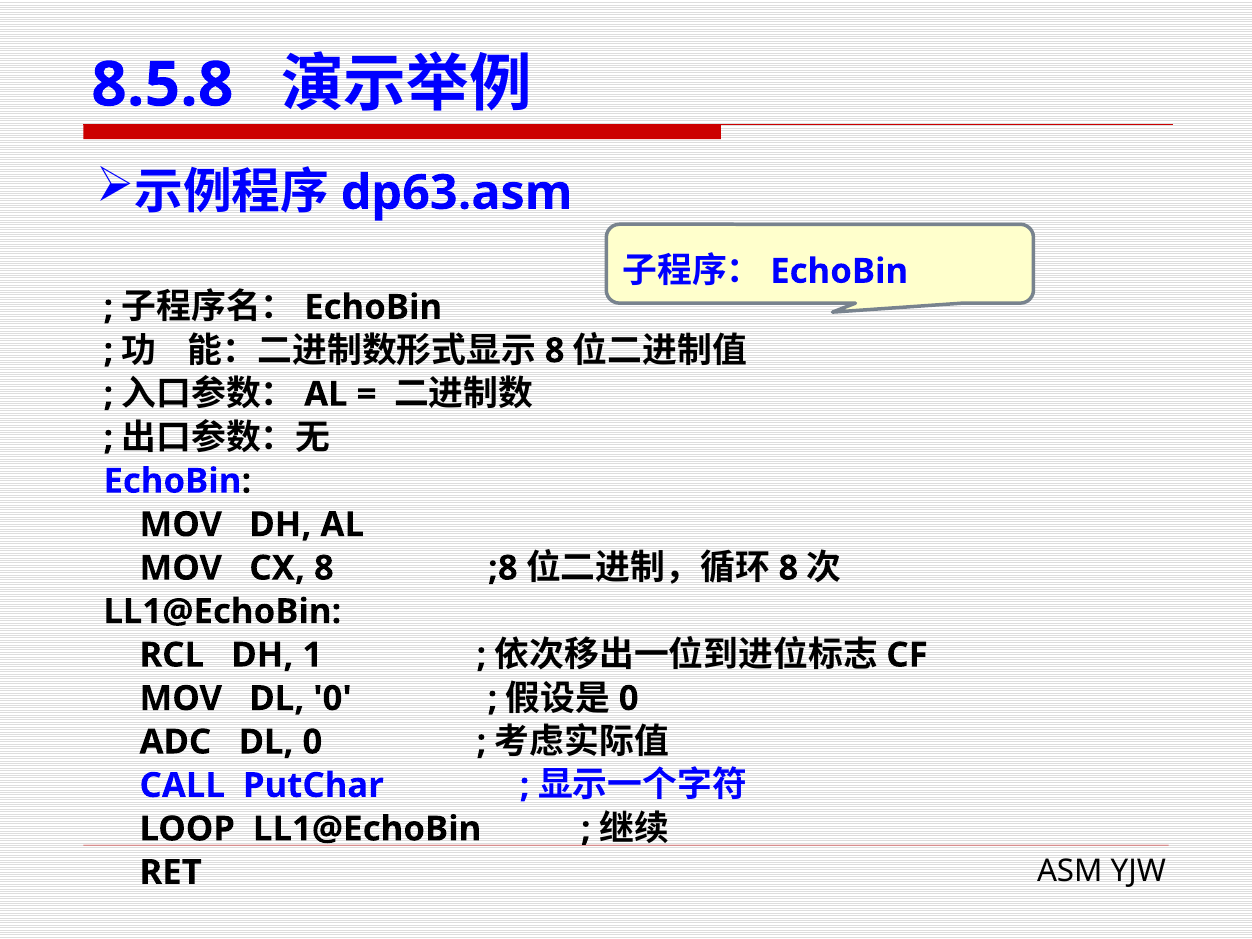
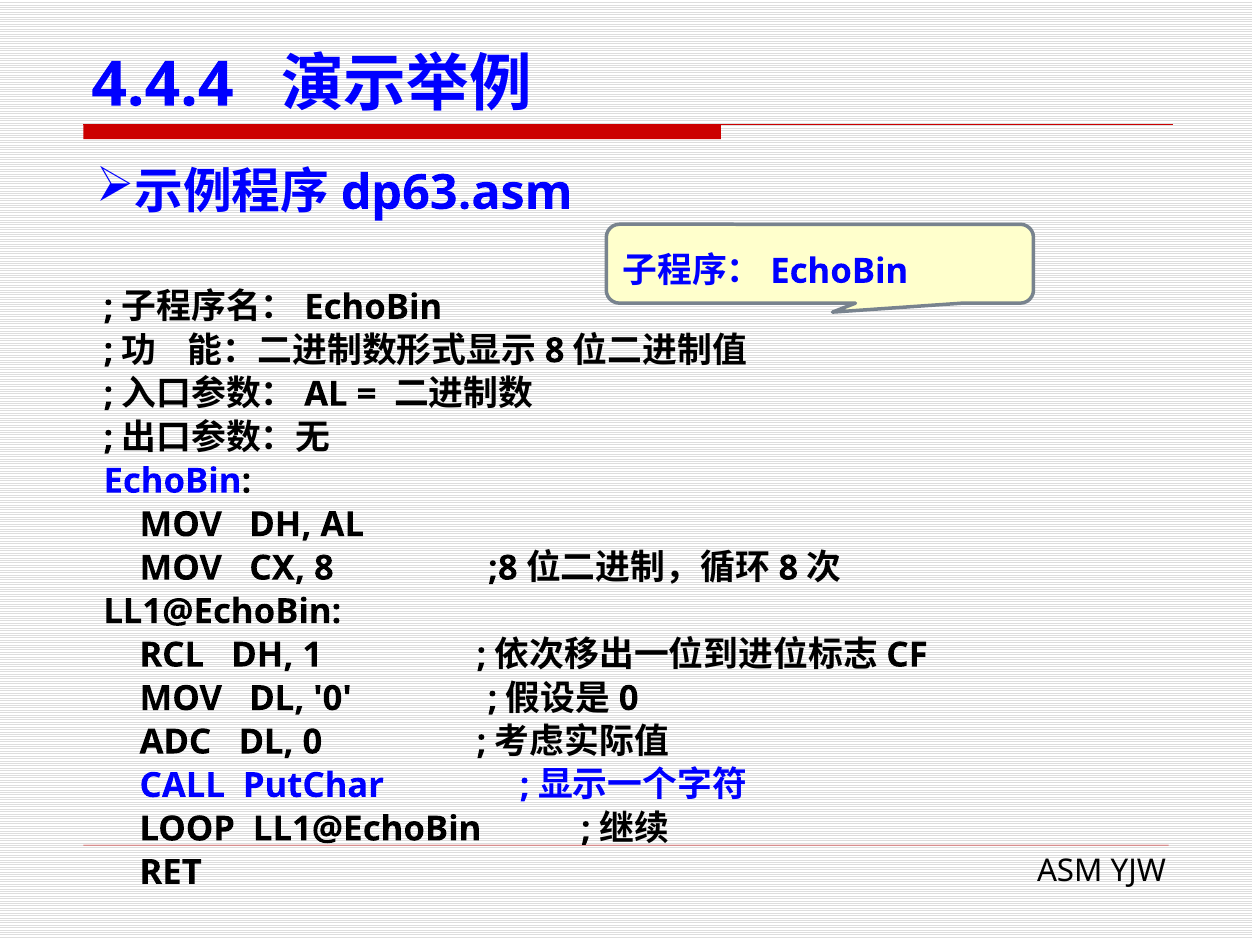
8.5.8: 8.5.8 -> 4.4.4 (162, 85)
